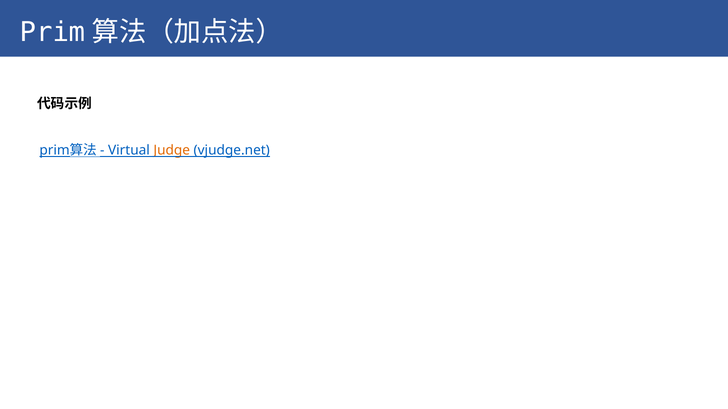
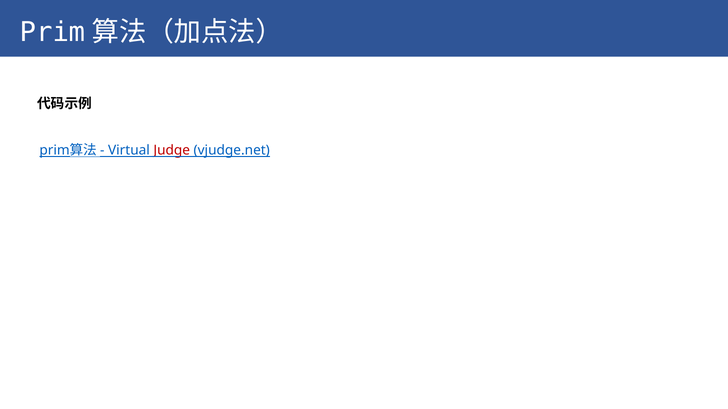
Judge colour: orange -> red (172, 150)
